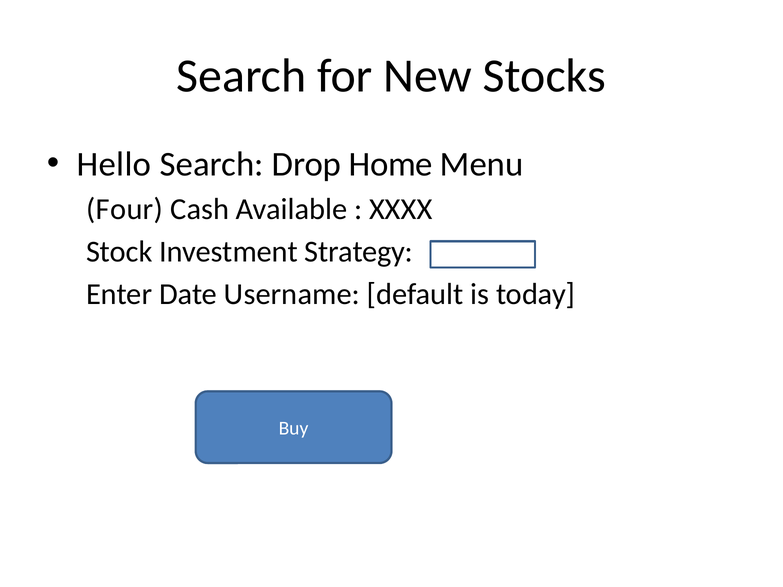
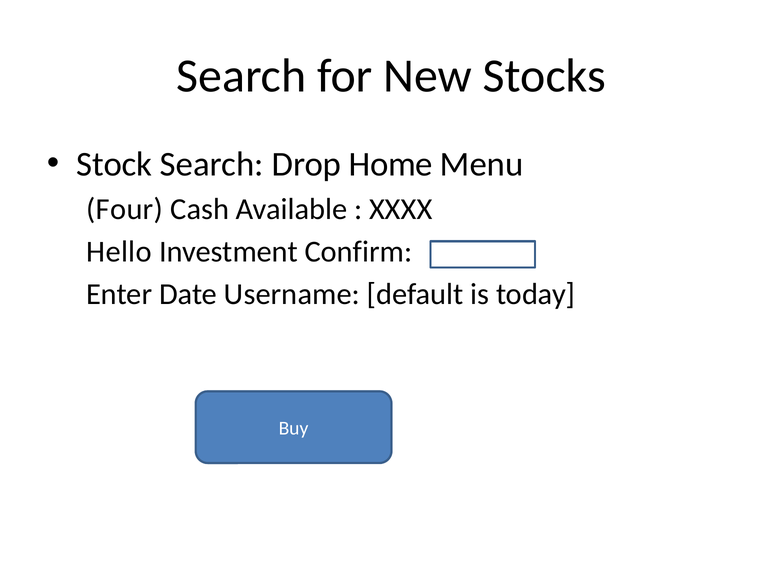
Hello: Hello -> Stock (114, 164)
Stock: Stock -> Hello (119, 252)
Strategy: Strategy -> Confirm (359, 252)
